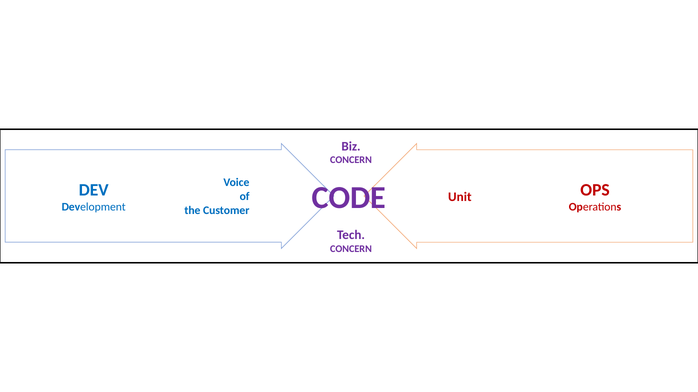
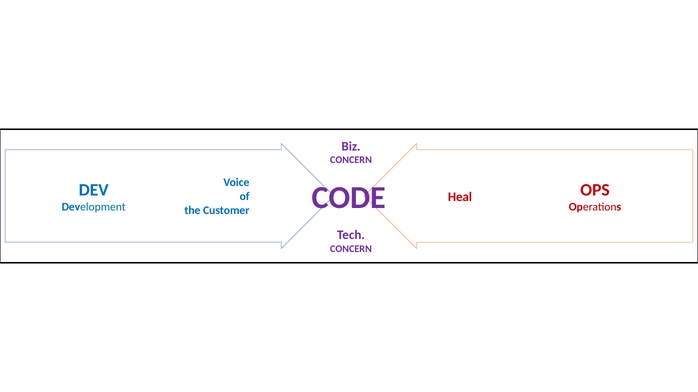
Unit: Unit -> Heal (460, 197)
